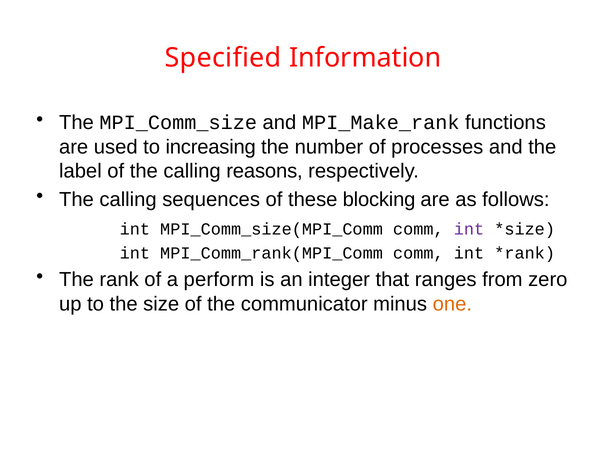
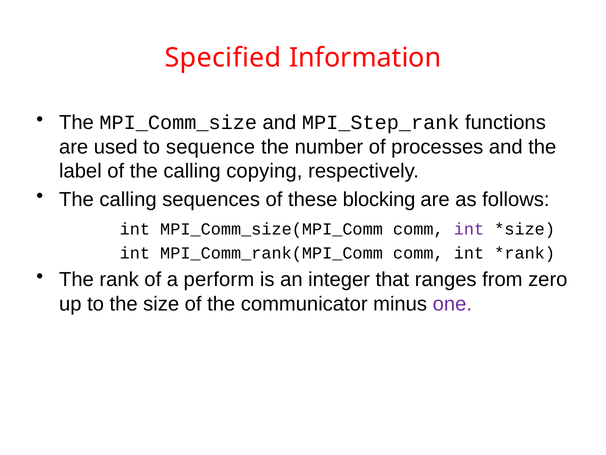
MPI_Make_rank: MPI_Make_rank -> MPI_Step_rank (381, 123)
increasing: increasing -> sequence (210, 147)
reasons: reasons -> copying (264, 171)
one colour: orange -> purple (452, 304)
